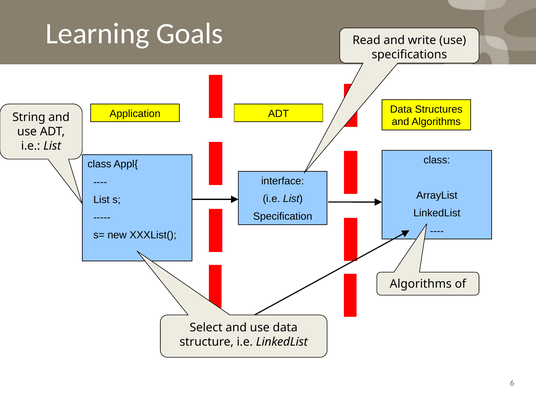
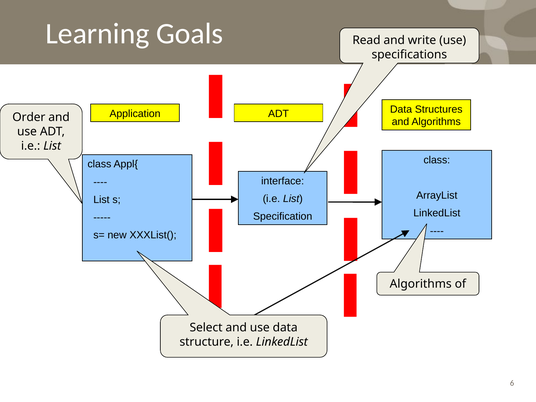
String: String -> Order (29, 117)
